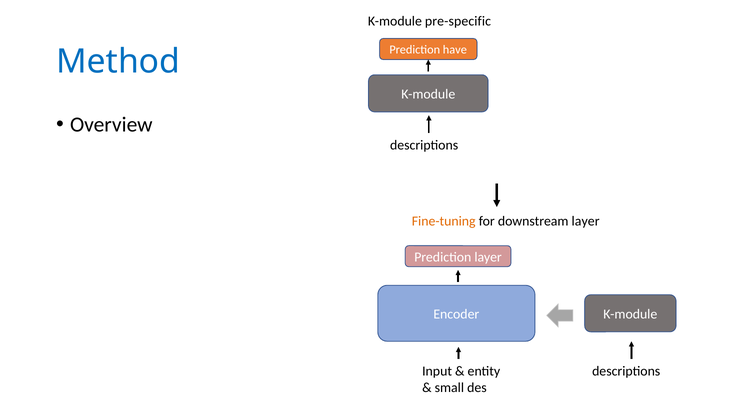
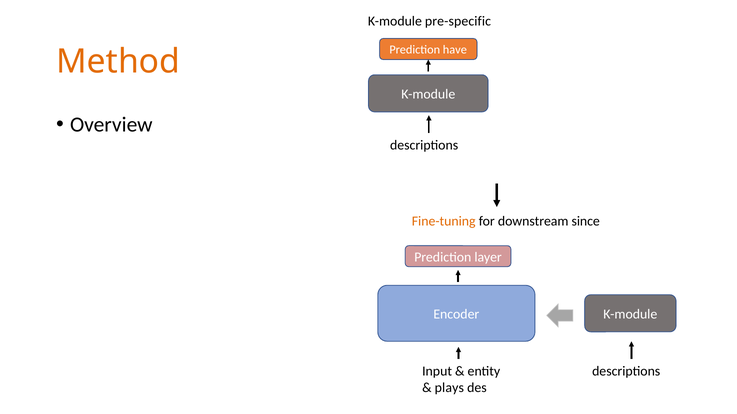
Method colour: blue -> orange (118, 62)
downstream layer: layer -> since (586, 222)
small: small -> plays (449, 388)
